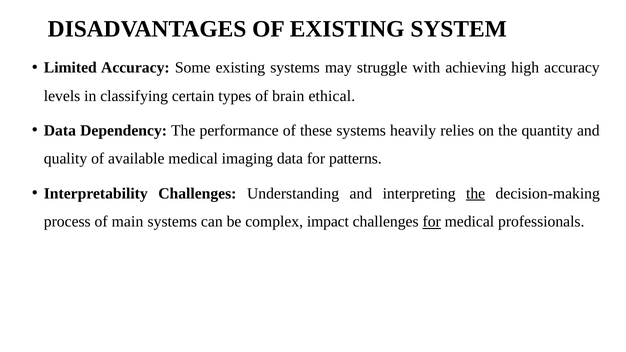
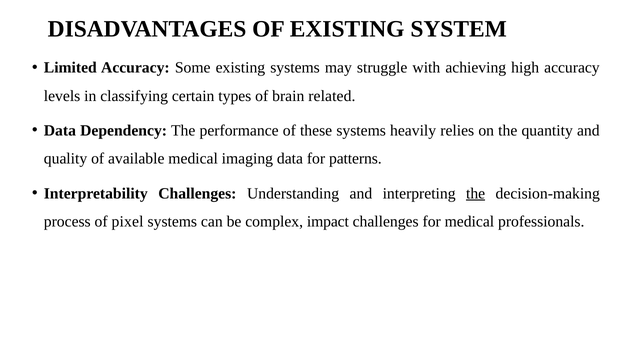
ethical: ethical -> related (332, 96)
main: main -> pixel (128, 222)
for underline: present -> none (432, 222)
